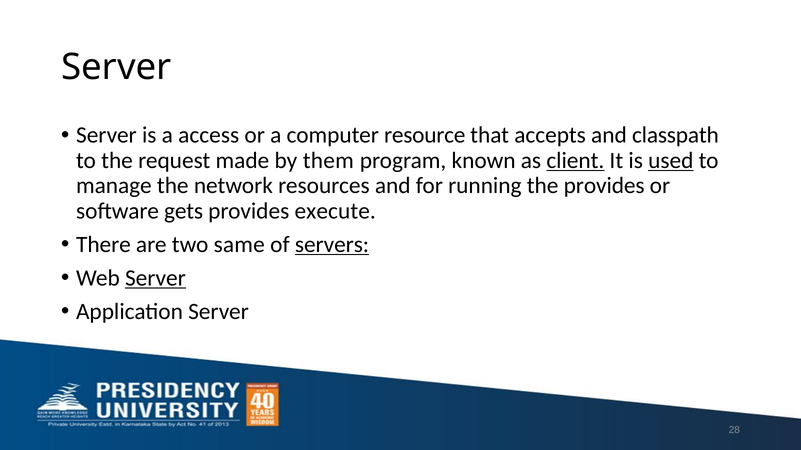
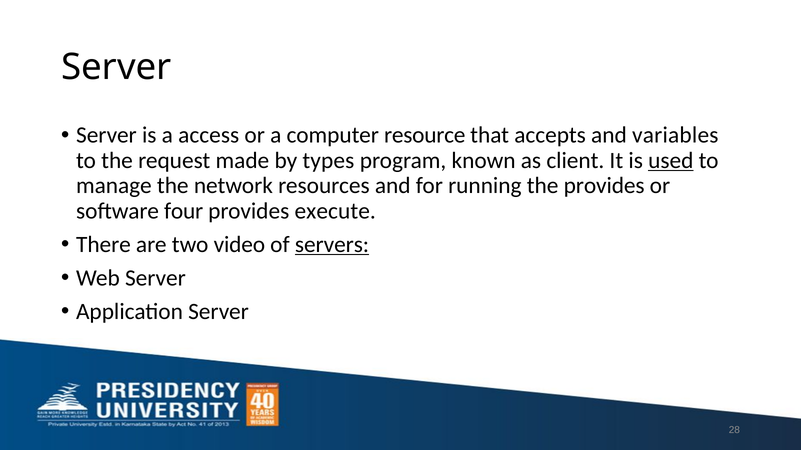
classpath: classpath -> variables (675, 135)
them: them -> types (328, 161)
client underline: present -> none (575, 161)
gets: gets -> four (184, 211)
same: same -> video (239, 245)
Server underline: present -> none (155, 278)
